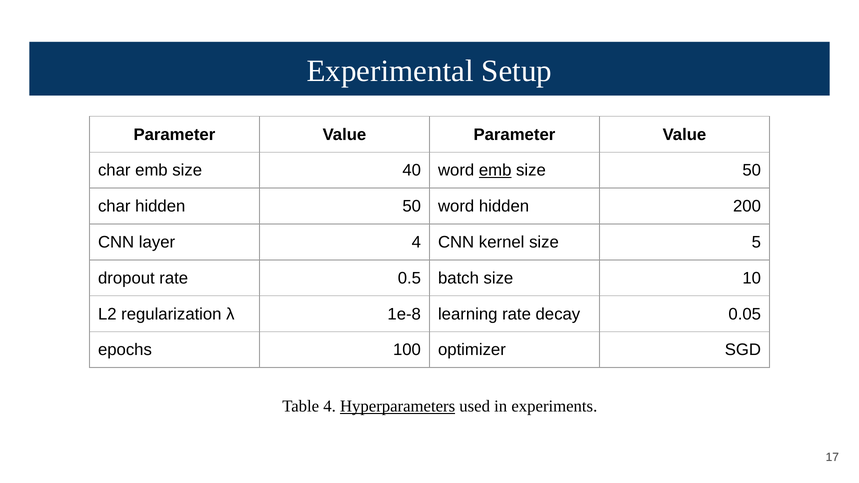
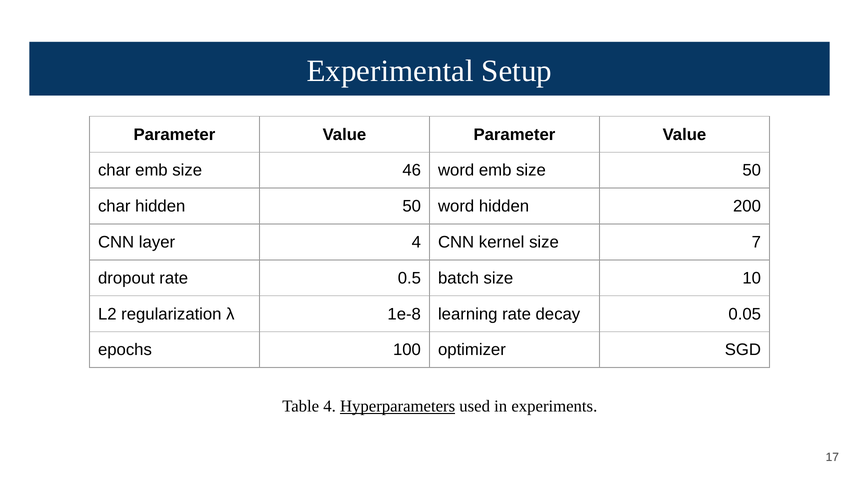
40: 40 -> 46 (412, 170)
emb underline: present -> none (495, 170)
5: 5 -> 7 (756, 242)
